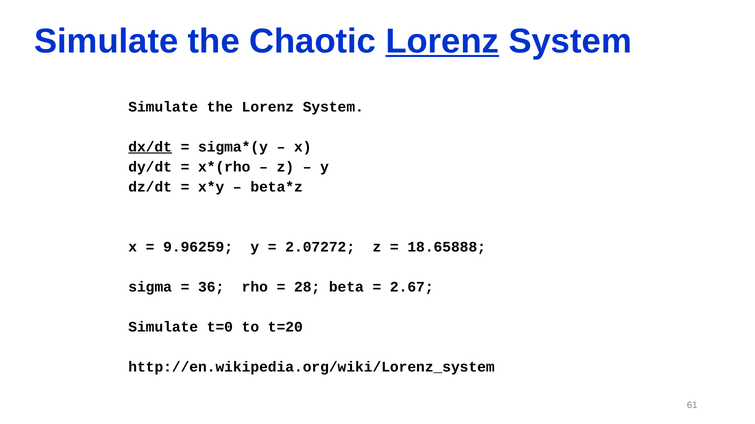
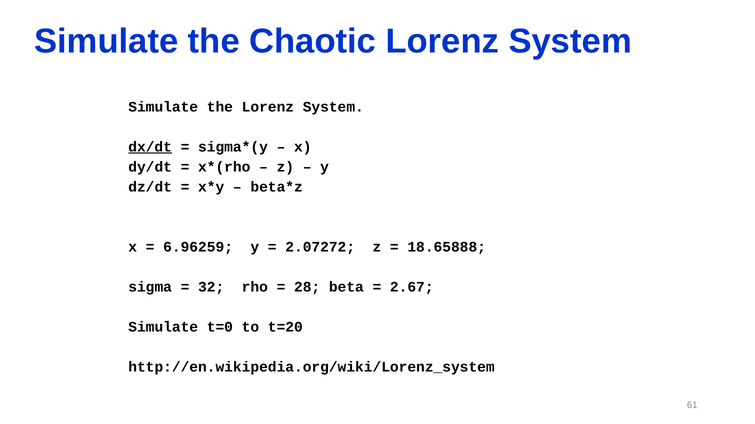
Lorenz underline: present -> none (442, 41)
9.96259: 9.96259 -> 6.96259 (198, 247)
36: 36 -> 32 (211, 287)
